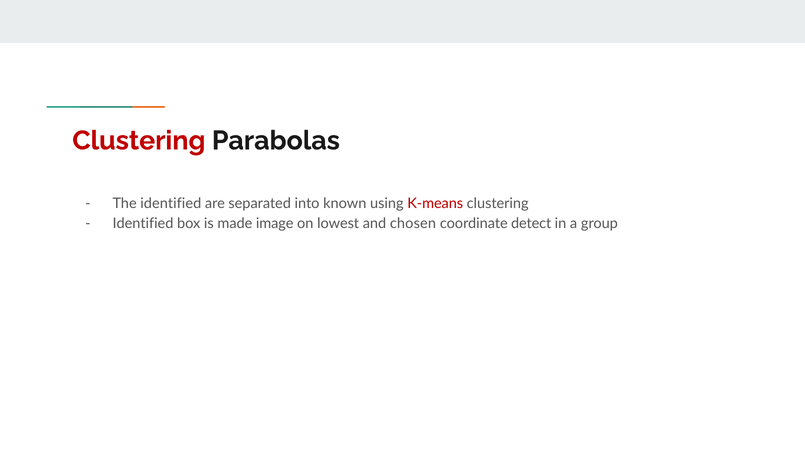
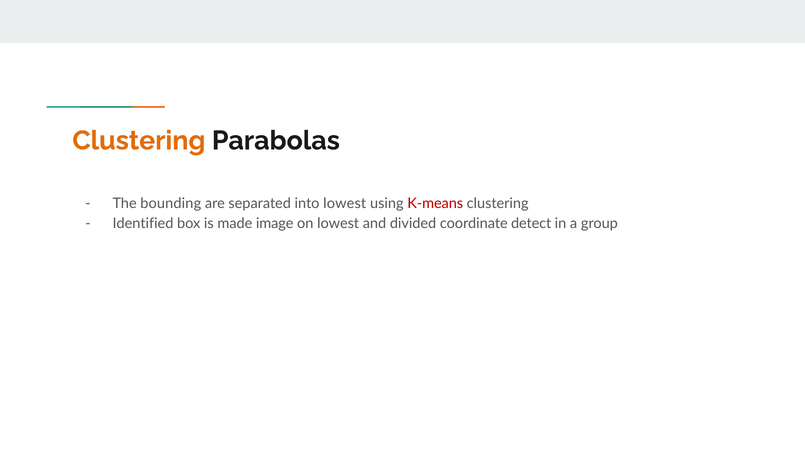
Clustering colour: red -> orange (139, 141)
The identified: identified -> bounding (171, 203)
into known: known -> lowest (345, 203)
chosen: chosen -> divided (413, 223)
